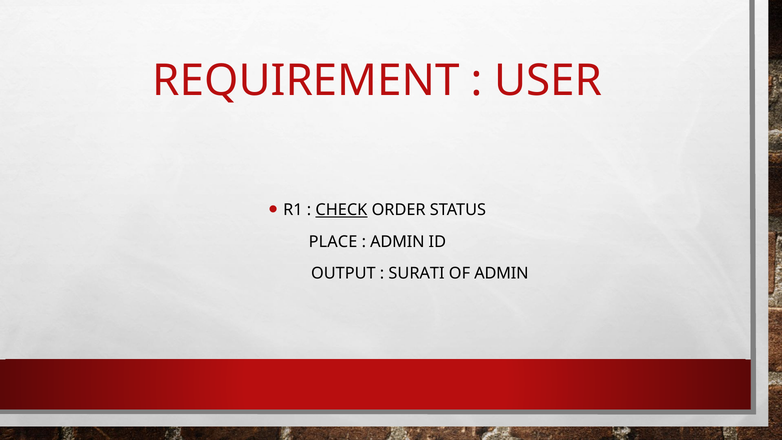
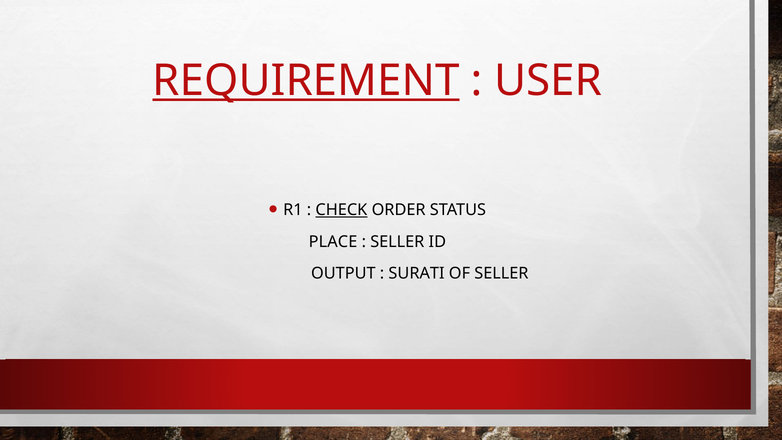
REQUIREMENT underline: none -> present (306, 81)
ADMIN: ADMIN -> SELLER (397, 242)
OF ADMIN: ADMIN -> SELLER (501, 273)
